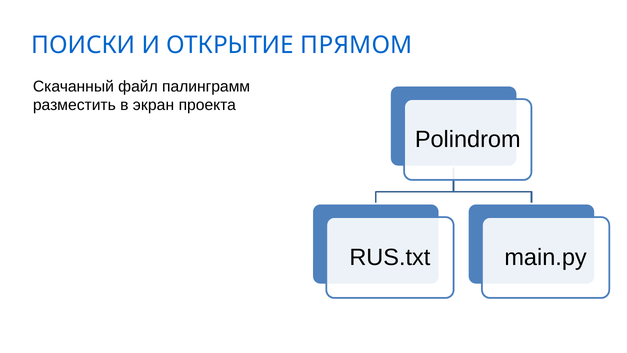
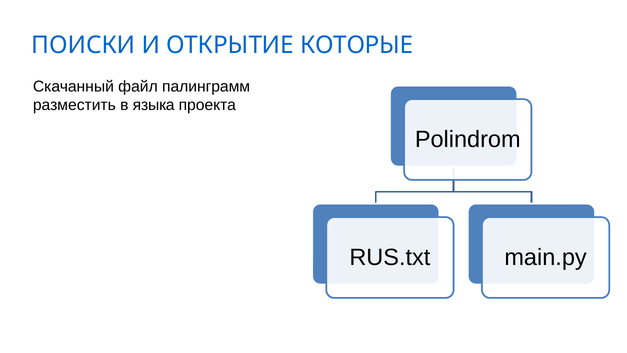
ПРЯМОМ: ПРЯМОМ -> КОТОРЫЕ (357, 45)
экран: экран -> языка (154, 105)
